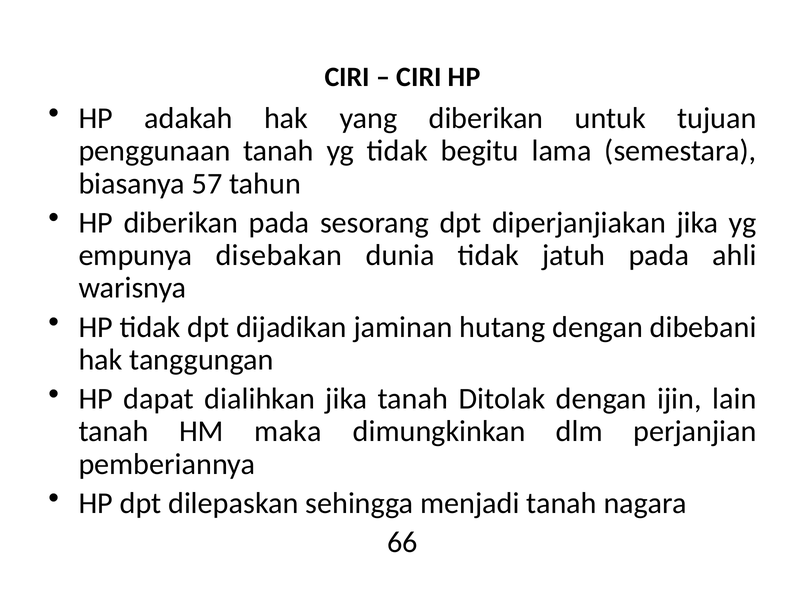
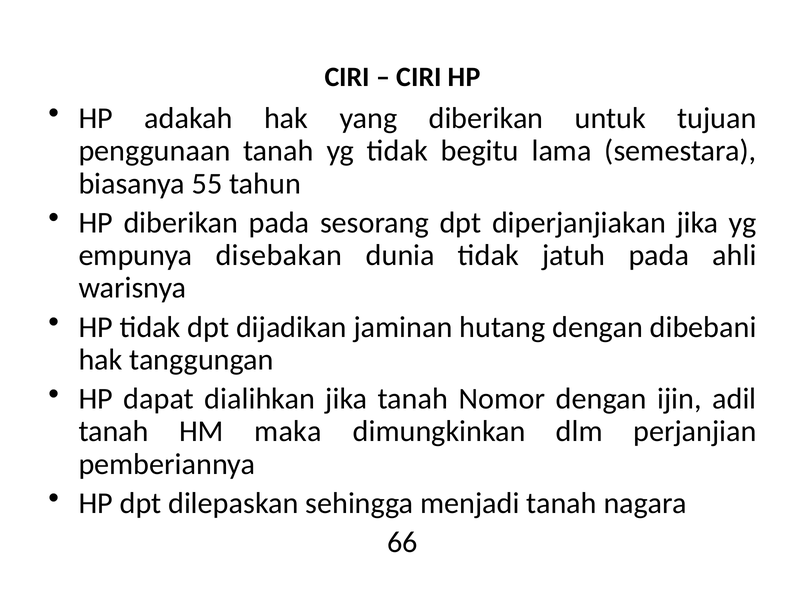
57: 57 -> 55 (207, 183)
Ditolak: Ditolak -> Nomor (502, 399)
lain: lain -> adil (734, 399)
